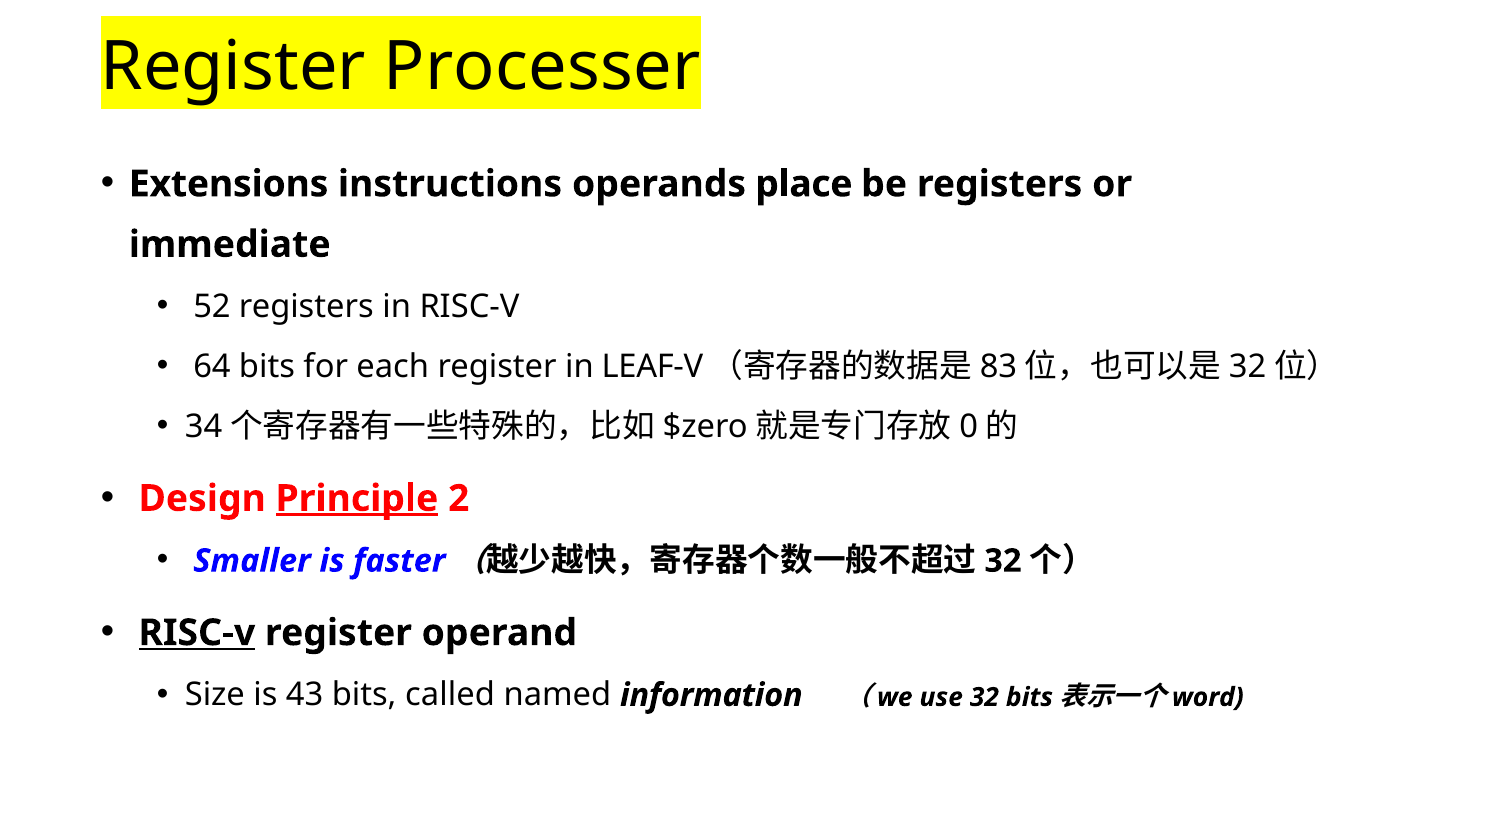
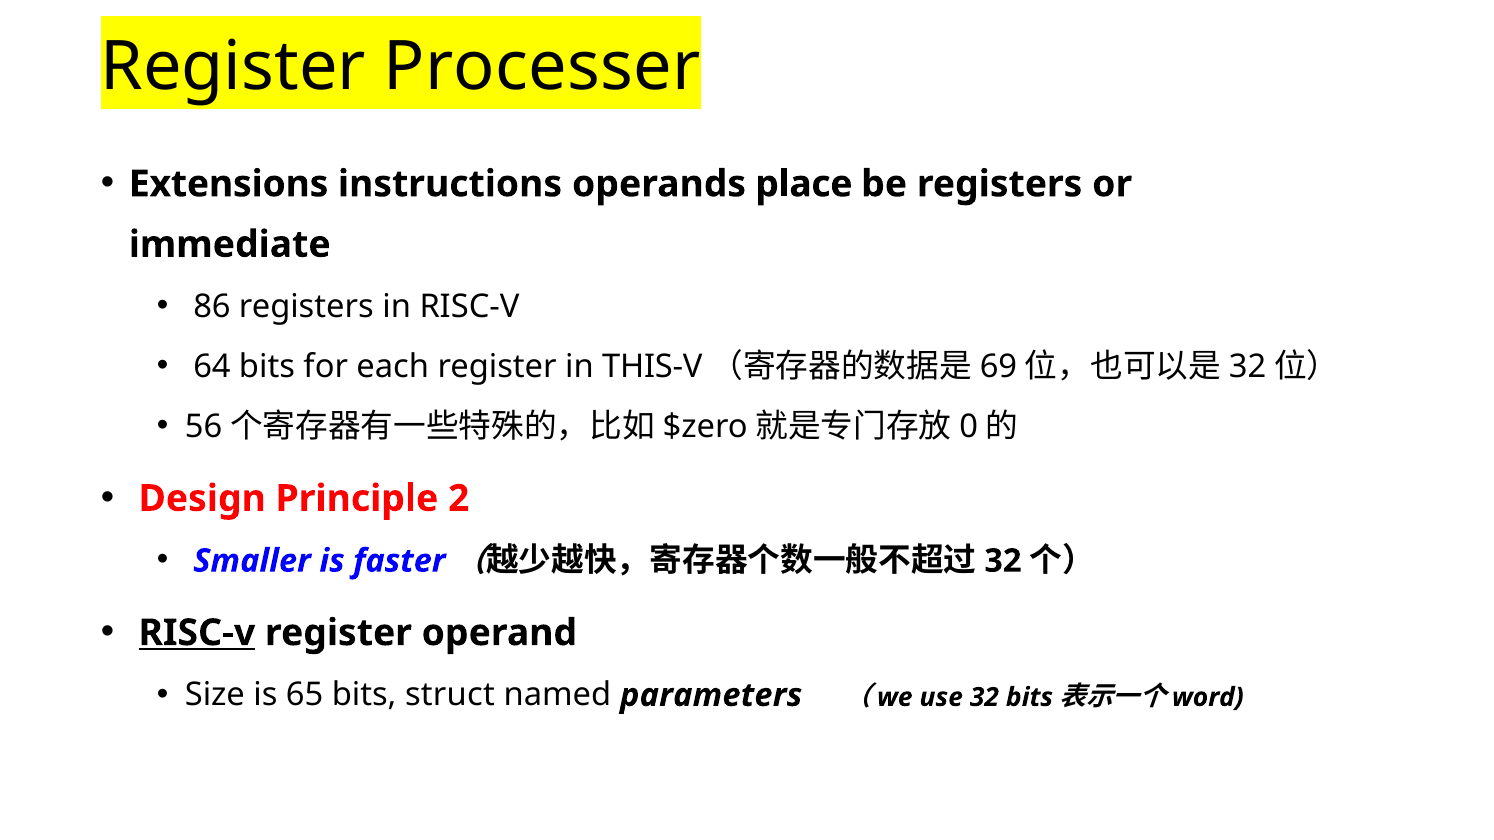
52: 52 -> 86 (212, 307)
LEAF-V: LEAF-V -> THIS-V (652, 367)
83: 83 -> 69 (998, 367)
34: 34 -> 56 (204, 427)
Principle underline: present -> none (357, 499)
43: 43 -> 65 (305, 696)
called: called -> struct (450, 696)
information: information -> parameters (711, 696)
